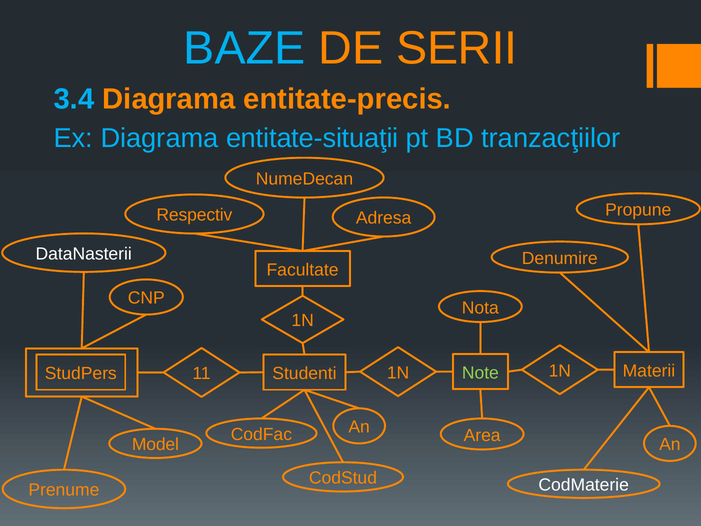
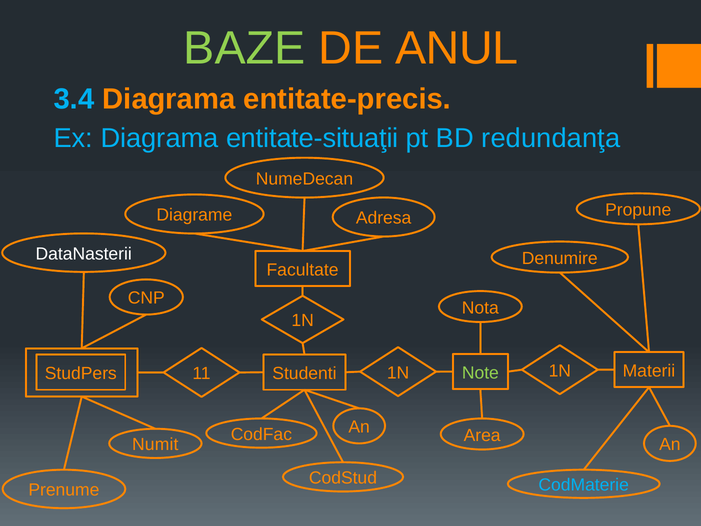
BAZE colour: light blue -> light green (244, 48)
SERII: SERII -> ANUL (457, 48)
tranzacţiilor: tranzacţiilor -> redundanţa (551, 138)
Respectiv: Respectiv -> Diagrame (194, 215)
Model: Model -> Numit (155, 444)
CodMaterie colour: white -> light blue (584, 485)
